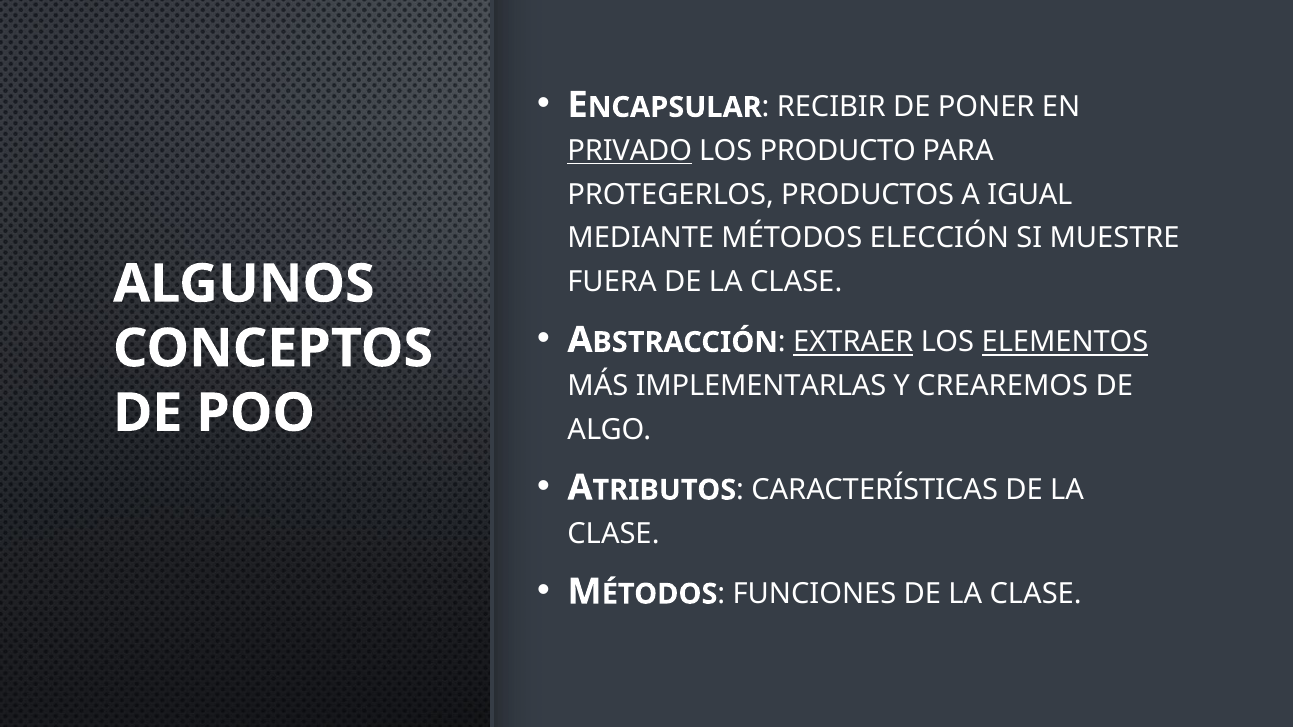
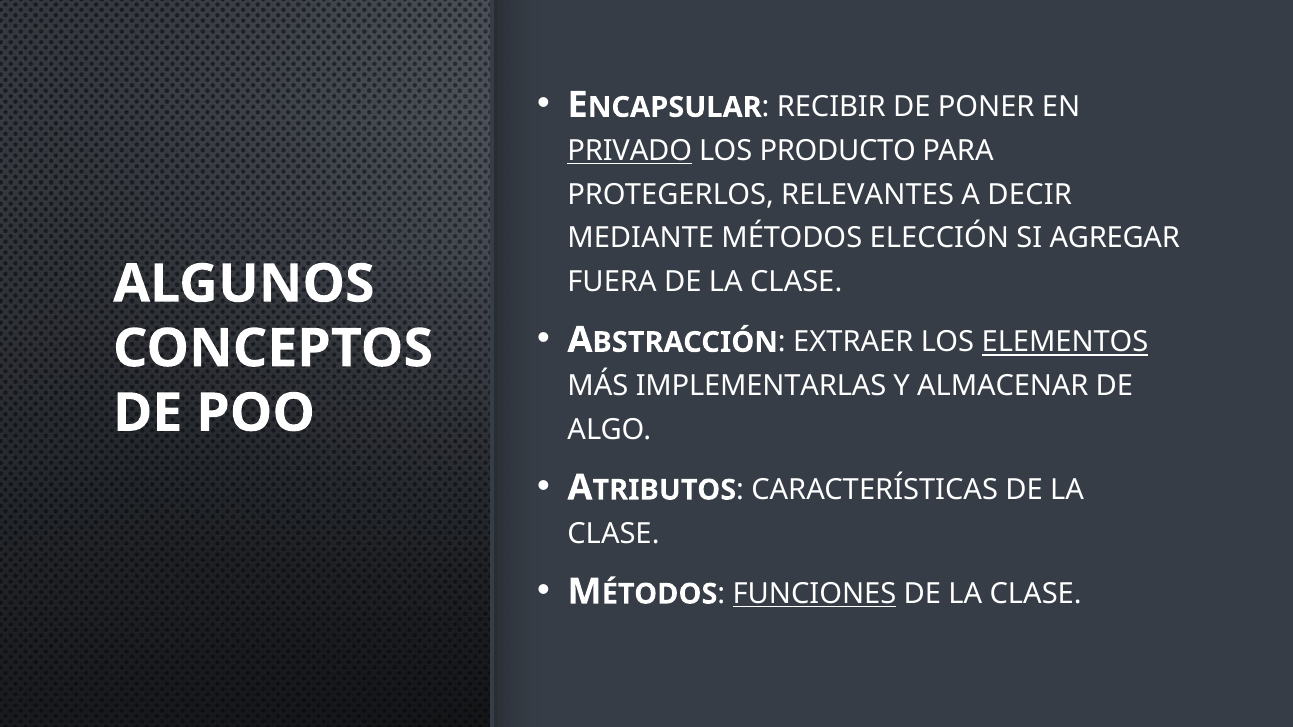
PRODUCTOS: PRODUCTOS -> RELEVANTES (868, 195)
IGUAL: IGUAL -> DECIR (1030, 195)
MUESTRE: MUESTRE -> AGREGAR (1115, 238)
EXTRAER underline: present -> none (853, 342)
CREAREMOS: CREAREMOS -> ALMACENAR (1003, 386)
FUNCIONES underline: none -> present (814, 594)
